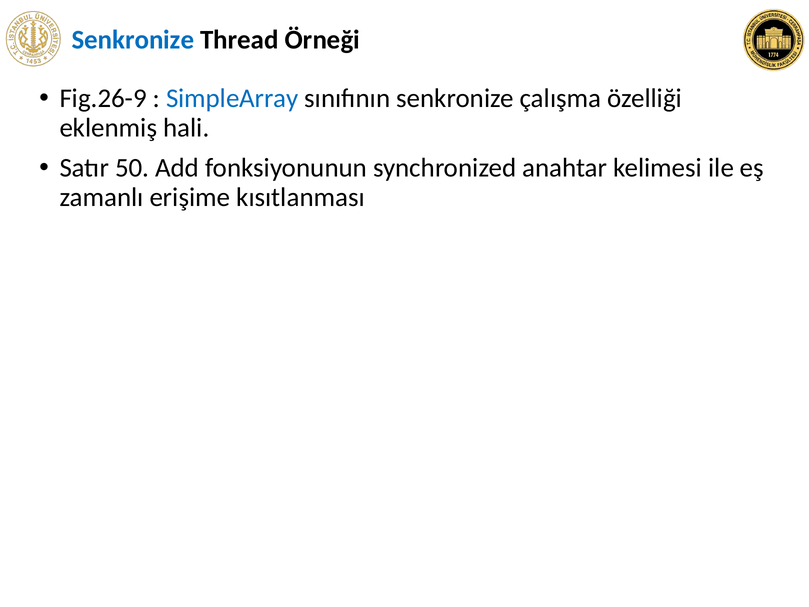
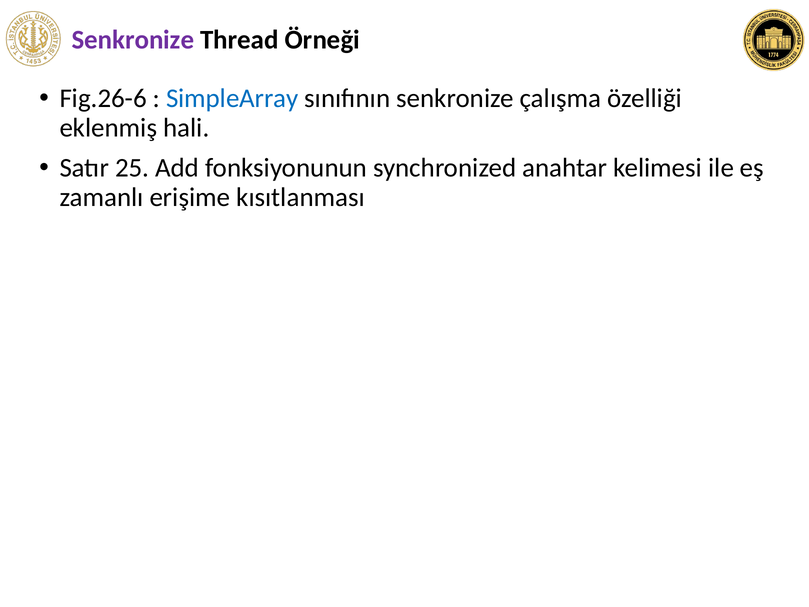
Senkronize colour: blue -> purple (133, 40)
Fig.26-9: Fig.26-9 -> Fig.26-6 (103, 98)
50: 50 -> 25 (132, 168)
